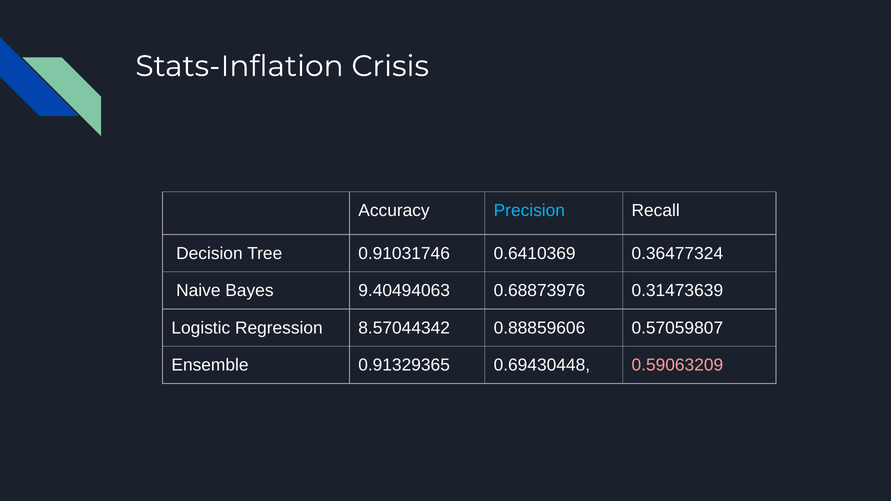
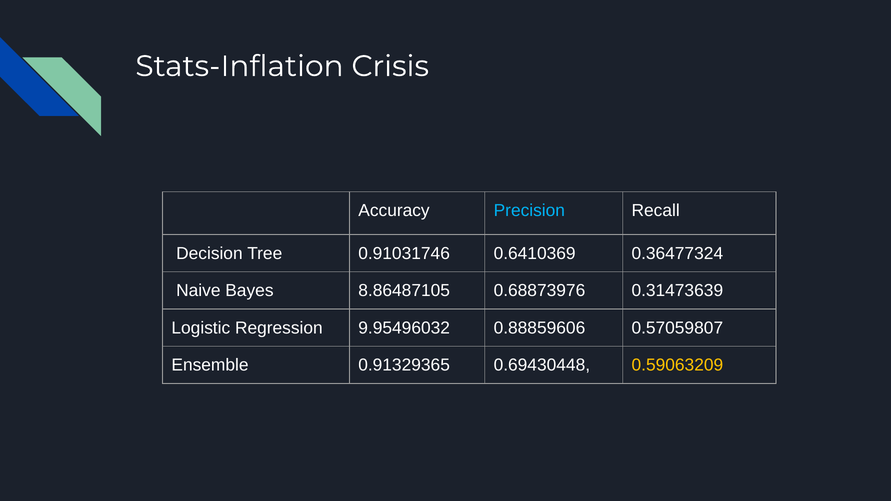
9.40494063: 9.40494063 -> 8.86487105 (404, 291)
8.57044342: 8.57044342 -> 9.95496032 (404, 328)
0.59063209 colour: pink -> yellow (677, 365)
